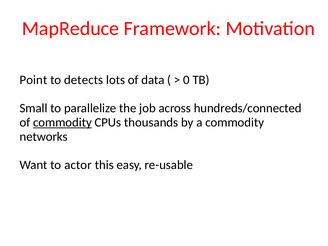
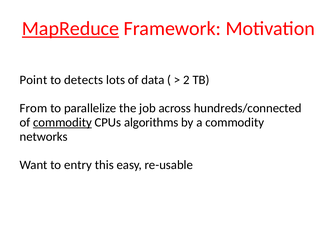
MapReduce underline: none -> present (71, 28)
0: 0 -> 2 (186, 80)
Small: Small -> From (33, 108)
thousands: thousands -> algorithms (151, 122)
actor: actor -> entry (78, 165)
